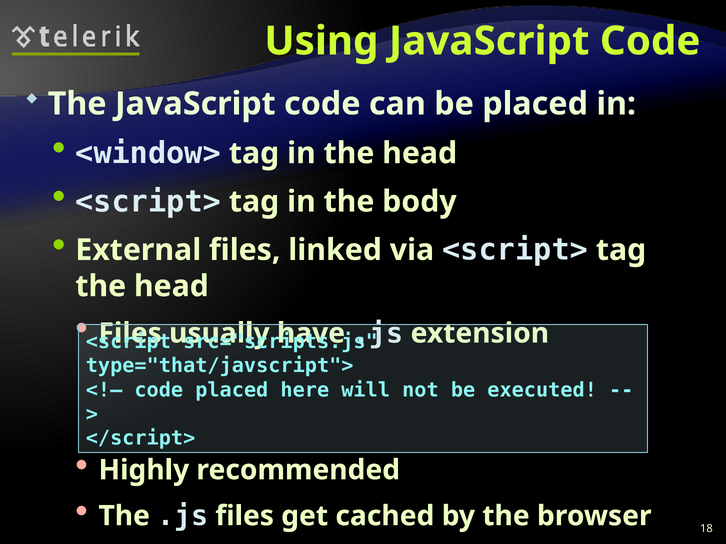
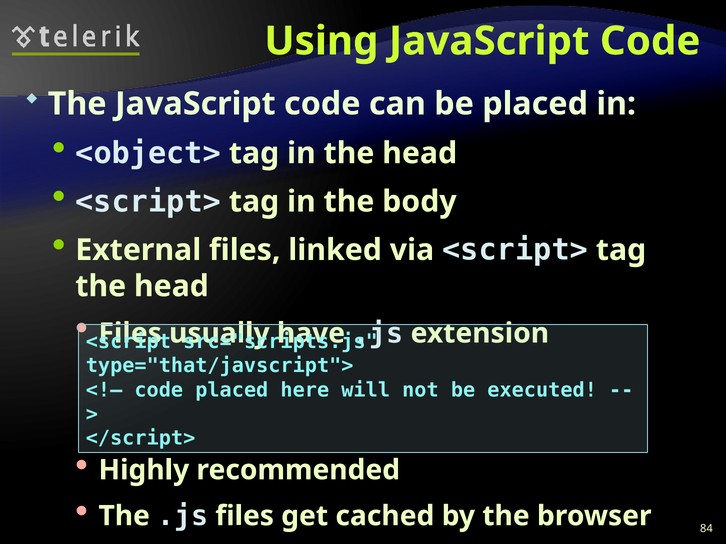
<window>: <window> -> <object> (148, 153)
18: 18 -> 84 (706, 529)
